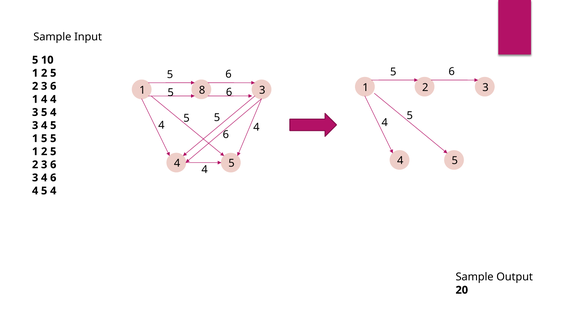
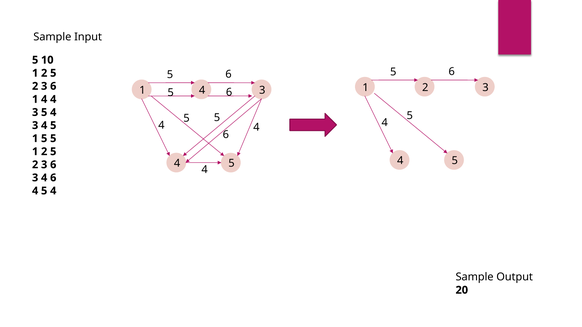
8: 8 -> 4 (202, 90)
